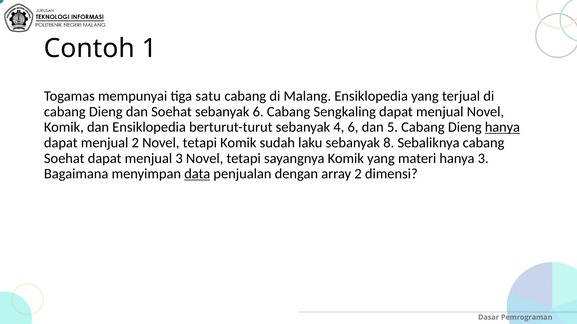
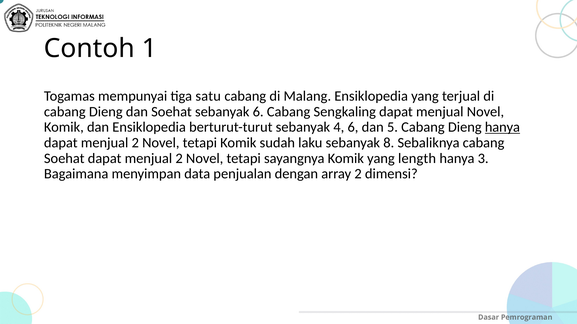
Soehat dapat menjual 3: 3 -> 2 (179, 159)
materi: materi -> length (417, 159)
data underline: present -> none (197, 174)
